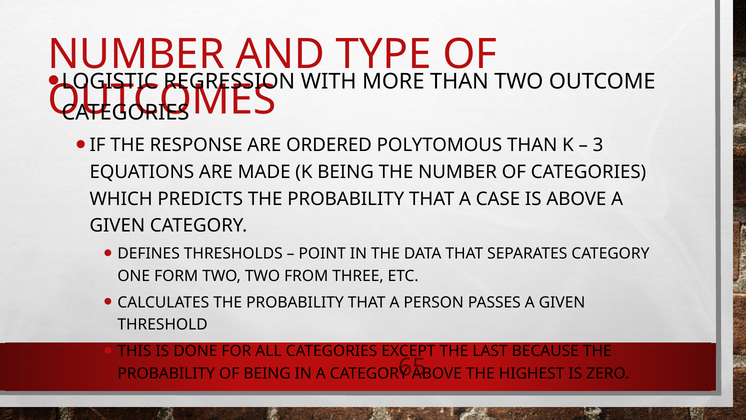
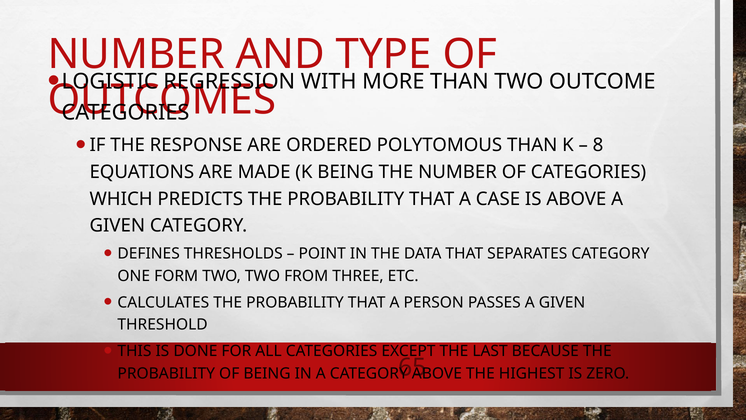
3: 3 -> 8 (598, 145)
